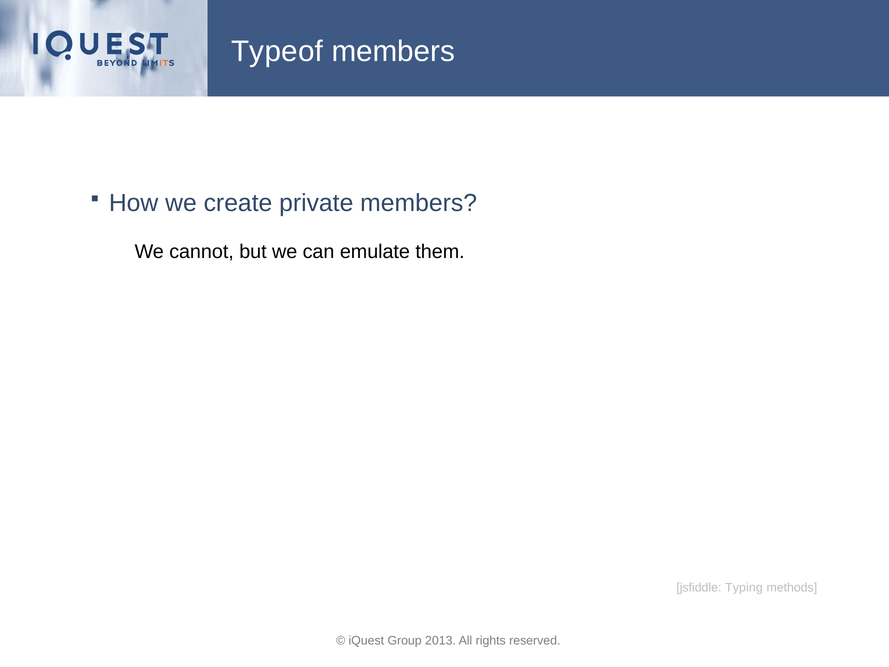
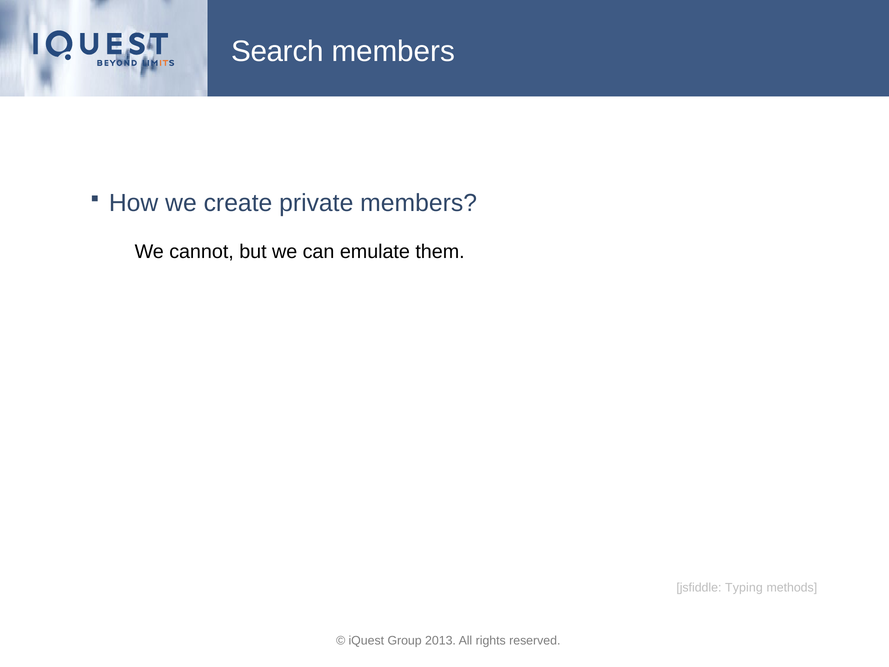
Typeof: Typeof -> Search (277, 52)
